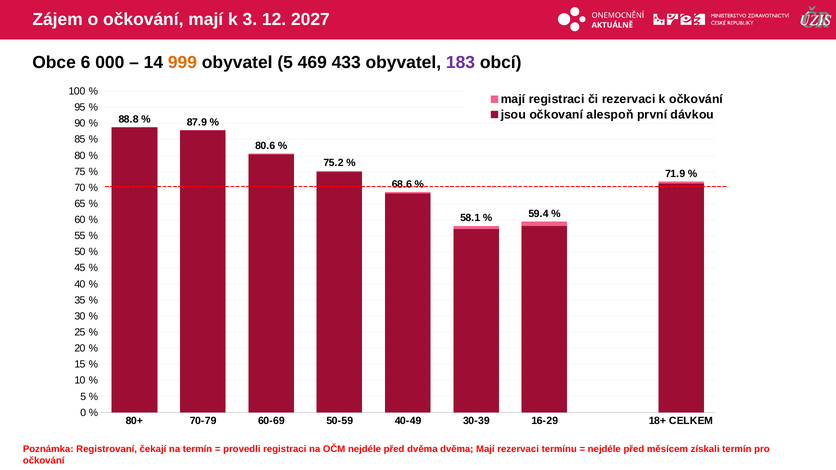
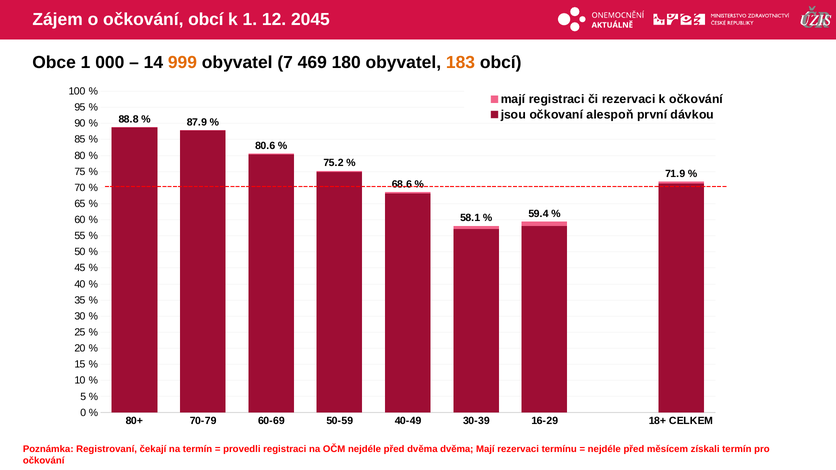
očkování mají: mají -> obcí (206, 20)
k 3: 3 -> 1 (250, 20)
2027: 2027 -> 2045 (310, 20)
Obce 6: 6 -> 1 (86, 62)
obyvatel 5: 5 -> 7 (285, 62)
433: 433 -> 180 (346, 62)
183 colour: purple -> orange (461, 62)
